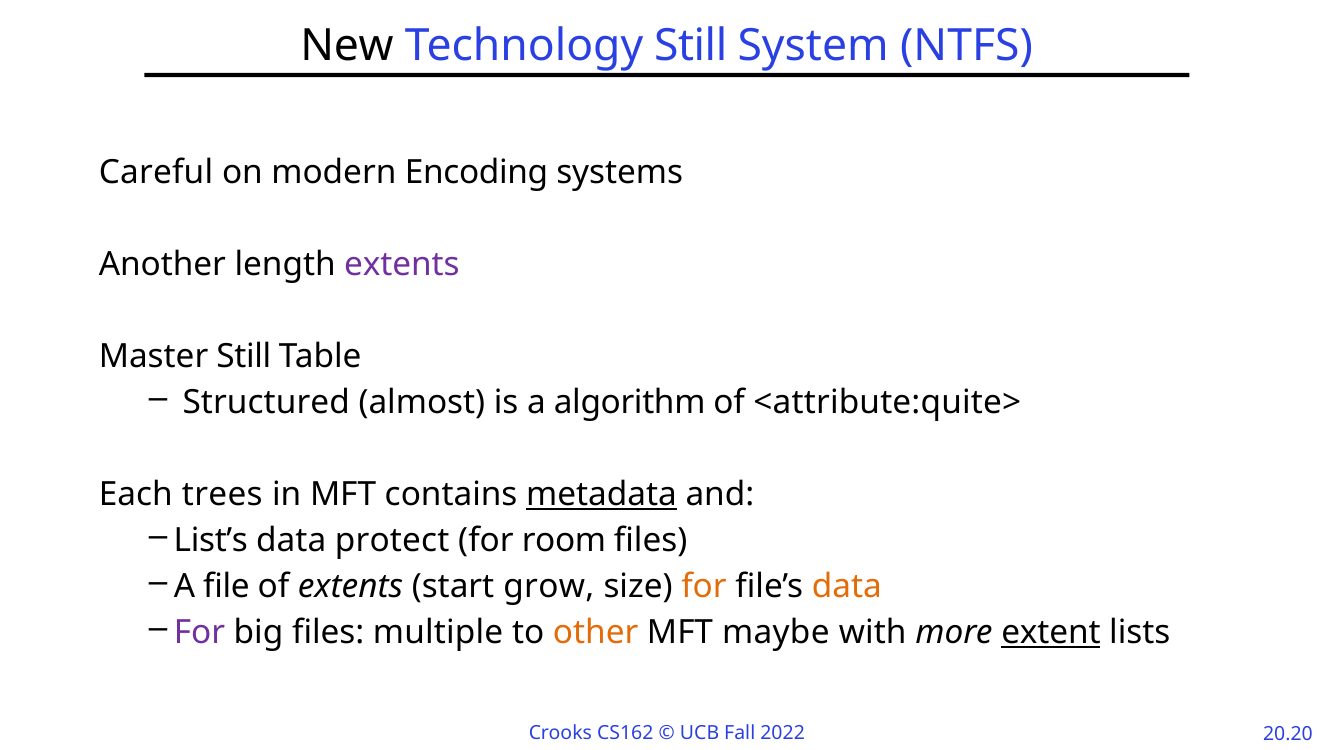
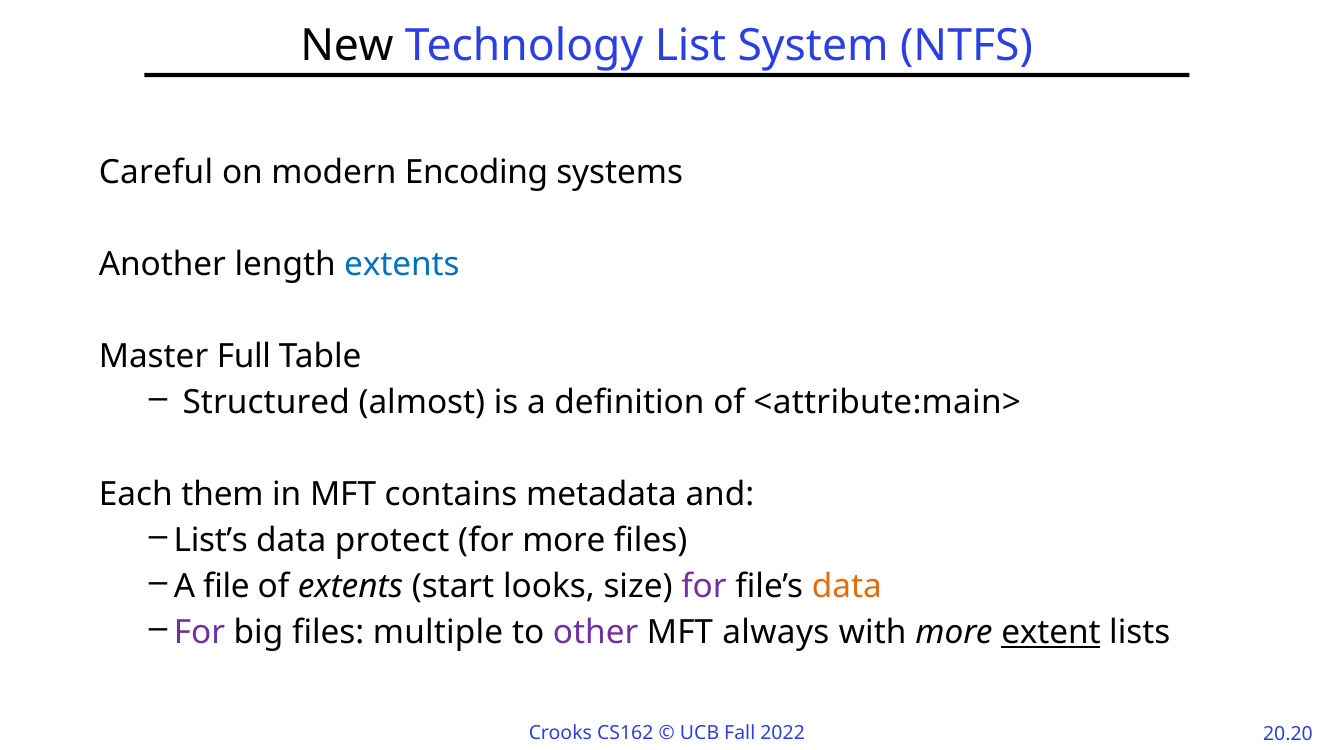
Technology Still: Still -> List (691, 46)
extents colour: purple -> blue (402, 265)
Master Still: Still -> Full (244, 357)
algorithm: algorithm -> definition (629, 403)
<attribute:quite>: <attribute:quite> -> <attribute:main> (887, 403)
trees: trees -> them (223, 495)
metadata underline: present -> none (601, 495)
for room: room -> more (564, 541)
grow: grow -> looks (549, 587)
for colour: orange -> purple (704, 587)
other colour: orange -> purple (596, 633)
maybe: maybe -> always (776, 633)
